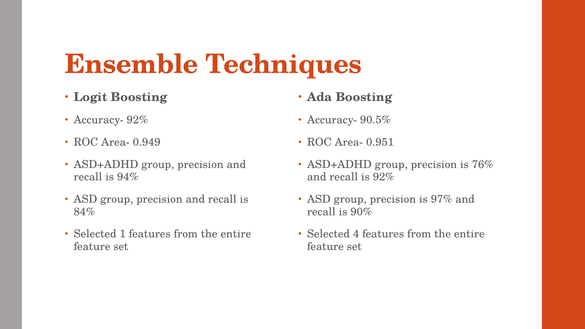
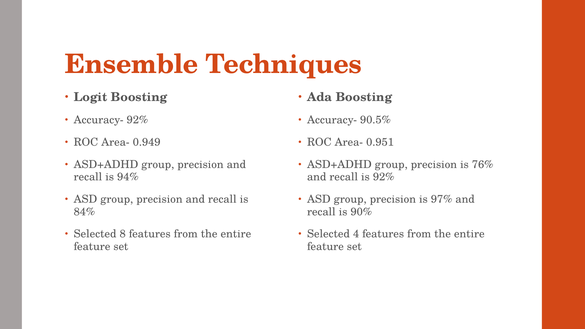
1: 1 -> 8 (123, 234)
